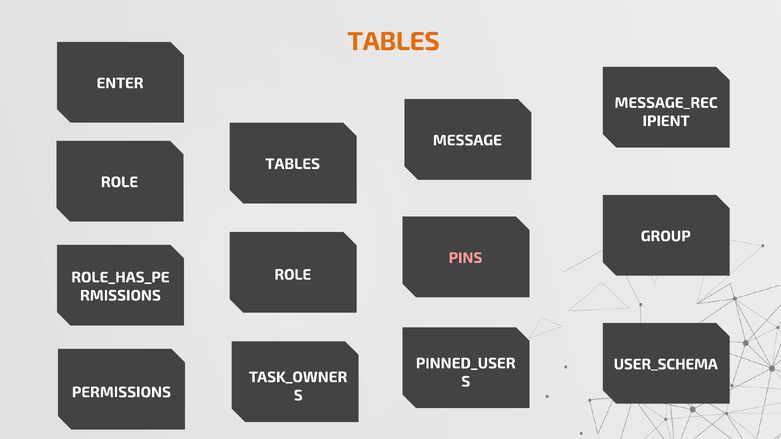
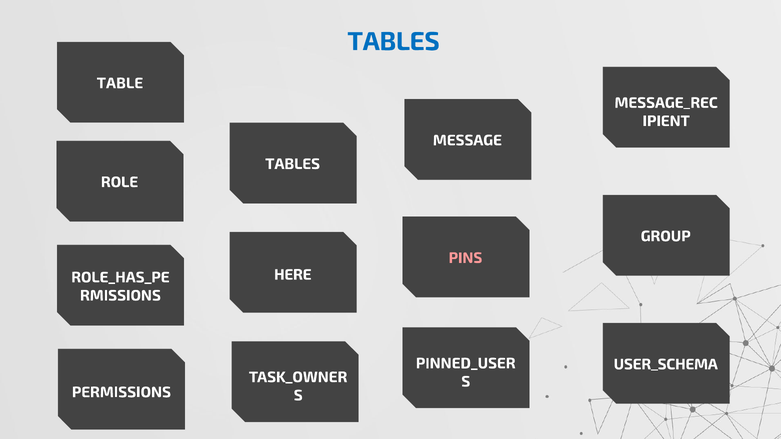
TABLES colour: orange -> blue (394, 42)
ENTER: ENTER -> TABLE (120, 83)
ROLE: ROLE -> HERE (293, 275)
